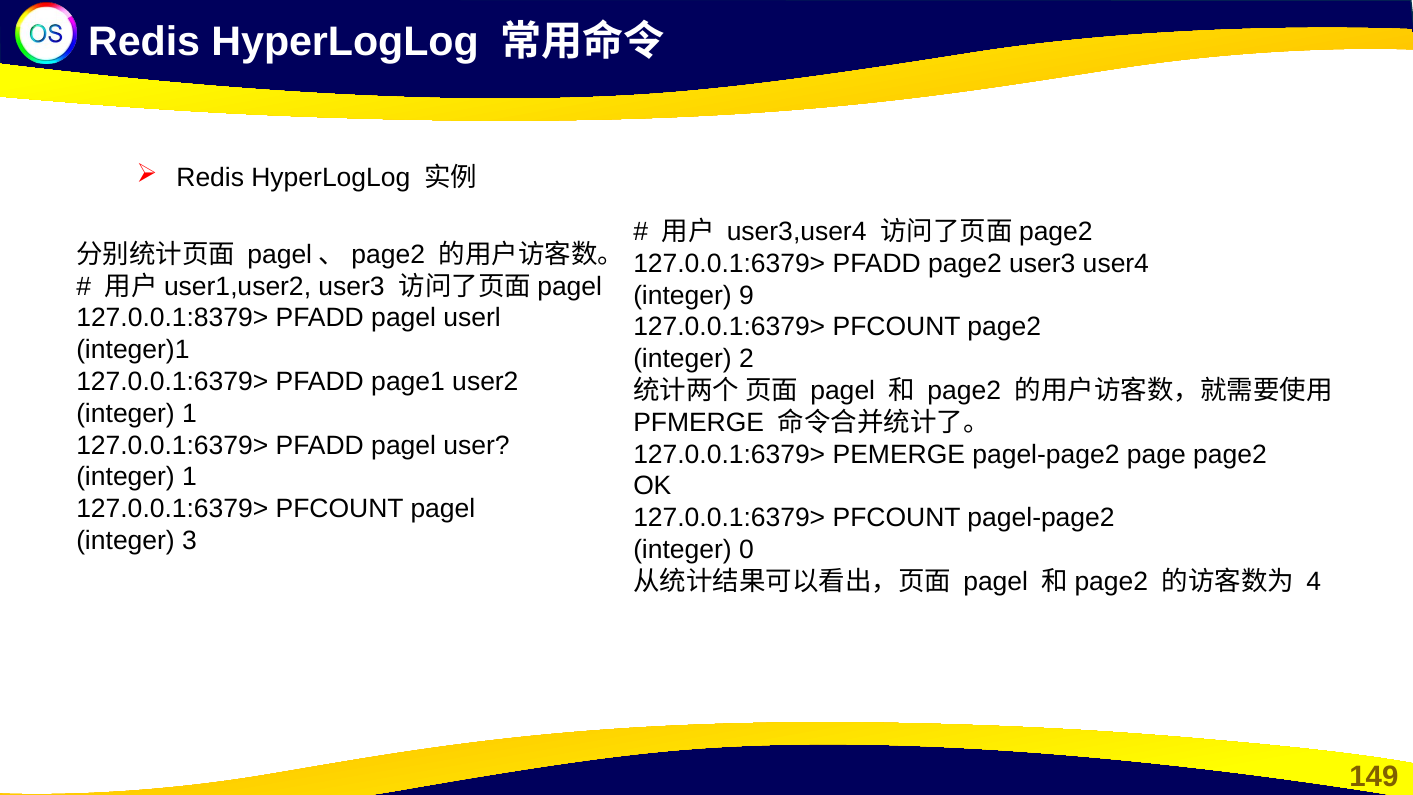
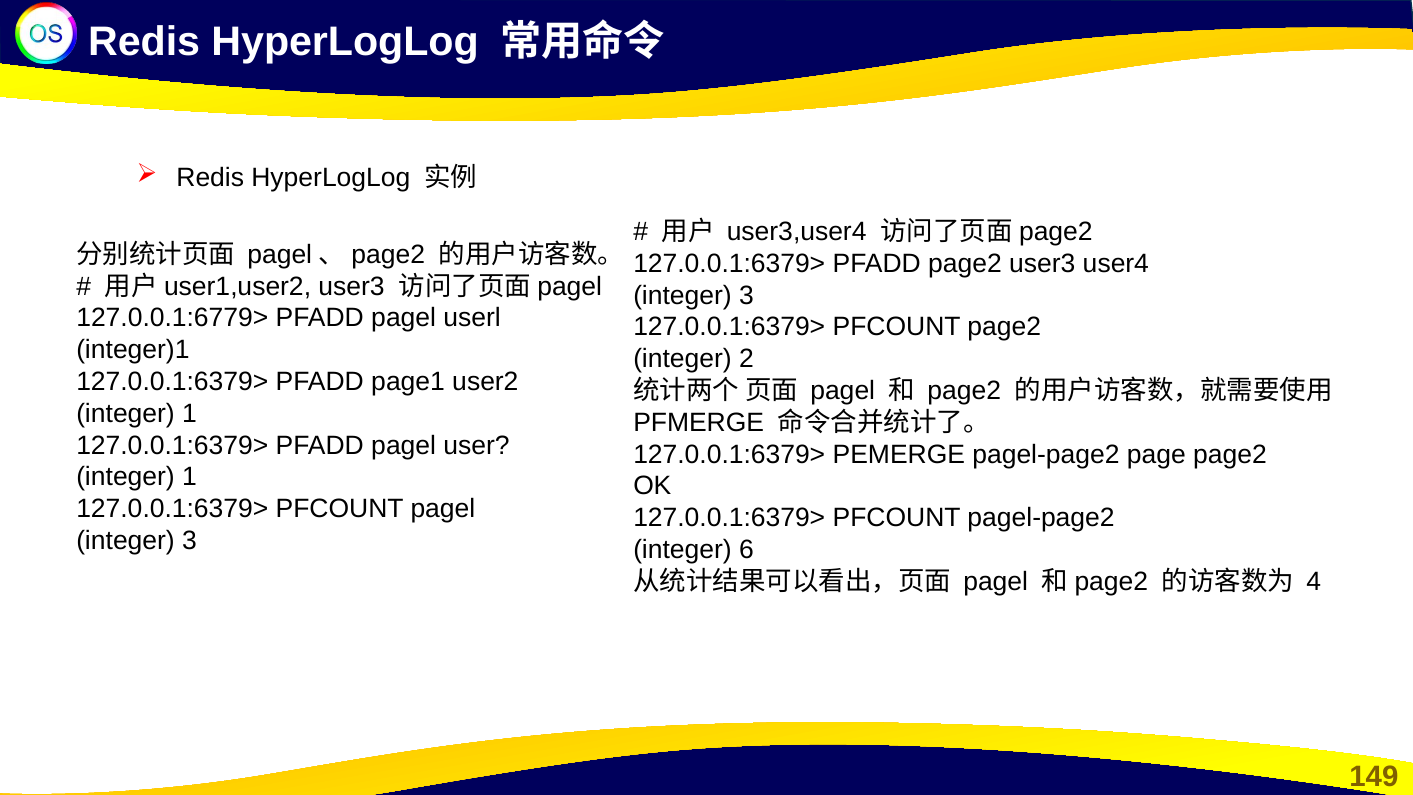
9: 9 -> 3 (746, 295)
127.0.0.1:8379>: 127.0.0.1:8379> -> 127.0.0.1:6779> (172, 318)
0: 0 -> 6 (746, 550)
